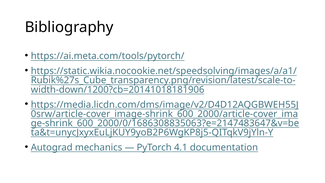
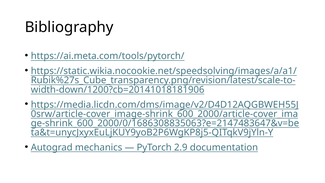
4.1: 4.1 -> 2.9 (181, 147)
